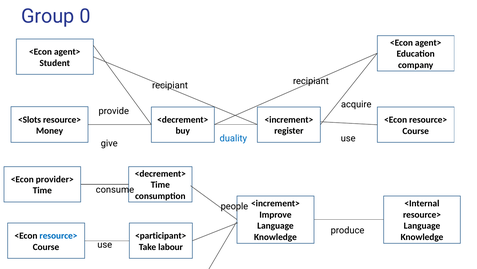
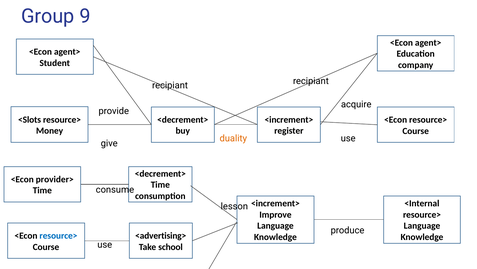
0: 0 -> 9 (85, 16)
duality colour: blue -> orange (233, 138)
people: people -> lesson (234, 206)
<participant>: <participant> -> <advertising> (161, 235)
labour: labour -> school (171, 246)
